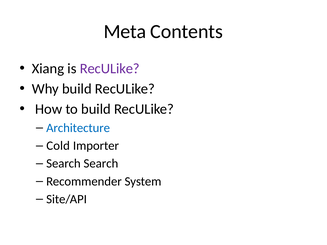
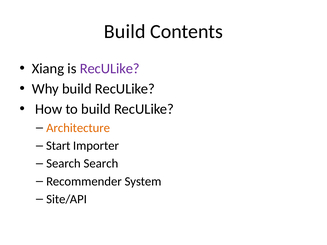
Meta: Meta -> Build (125, 32)
Architecture colour: blue -> orange (78, 128)
Cold: Cold -> Start (58, 146)
